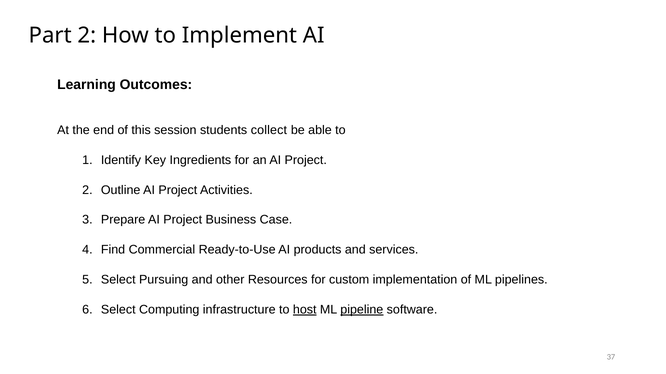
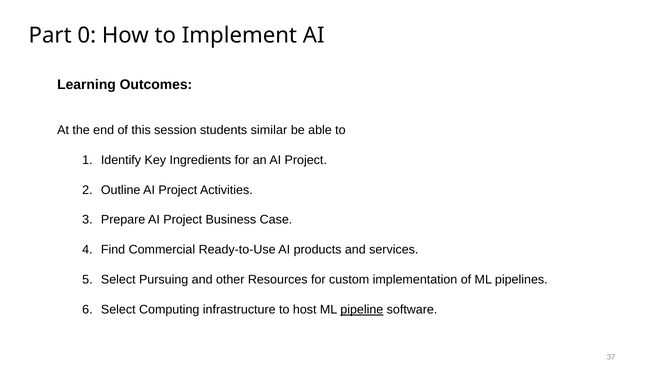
Part 2: 2 -> 0 (87, 35)
collect: collect -> similar (269, 130)
host underline: present -> none (305, 310)
